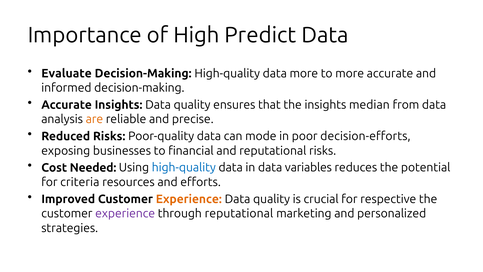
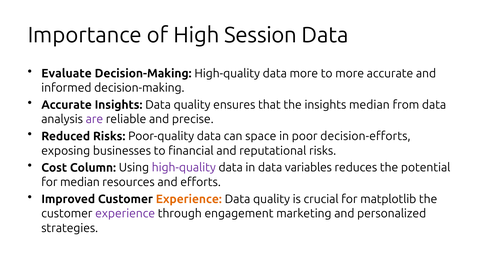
Predict: Predict -> Session (261, 35)
are colour: orange -> purple (94, 119)
mode: mode -> space (261, 136)
Needed: Needed -> Column (93, 167)
high-quality colour: blue -> purple (184, 167)
for criteria: criteria -> median (80, 182)
respective: respective -> matplotlib (388, 199)
through reputational: reputational -> engagement (239, 213)
